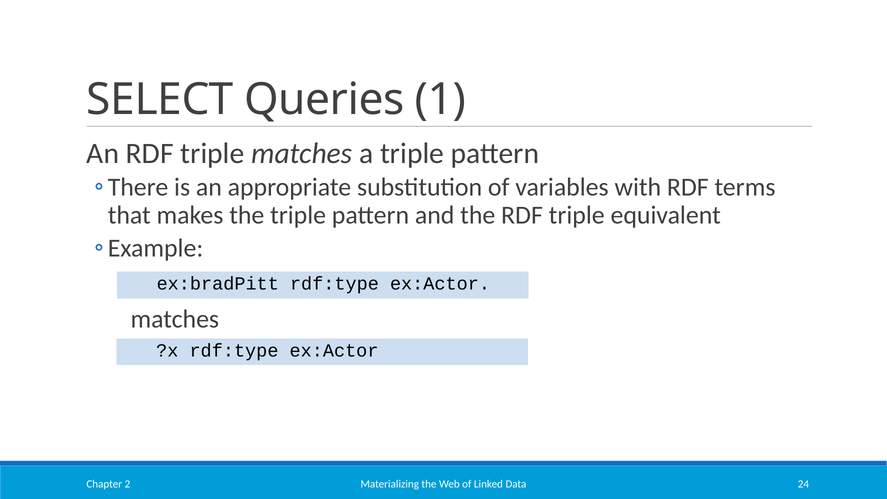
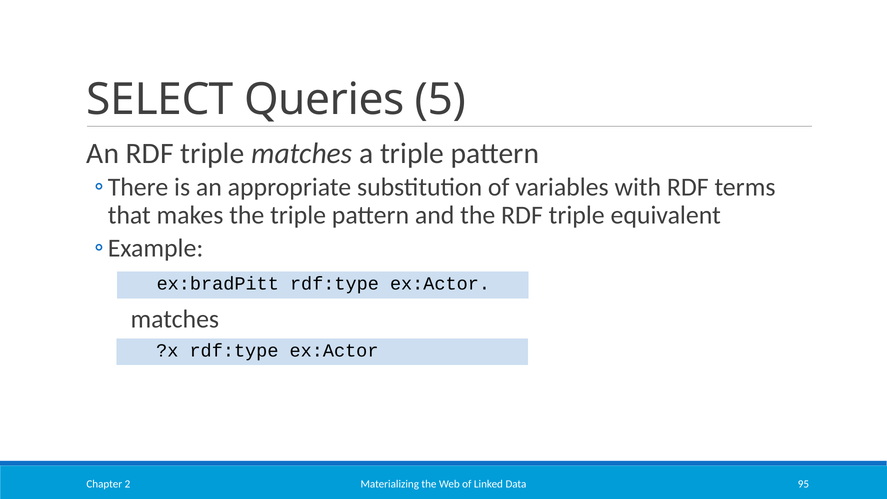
1: 1 -> 5 (441, 99)
24: 24 -> 95 (803, 484)
